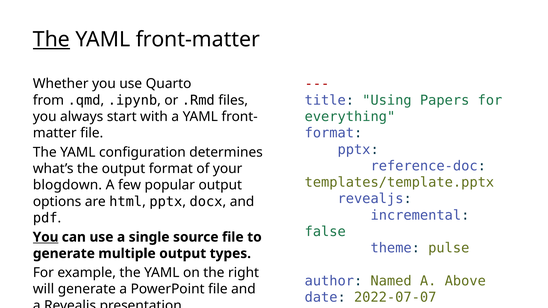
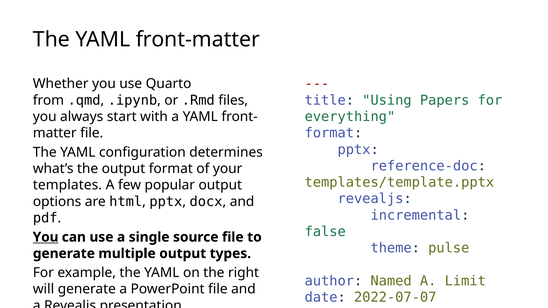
The underline: present -> none (51, 40)
blogdown: blogdown -> templates (67, 185)
Above: Above -> Limit (465, 281)
